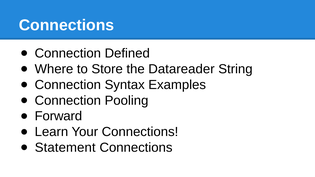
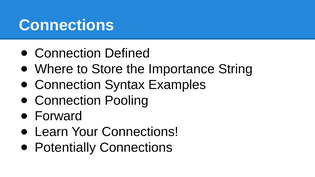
Datareader: Datareader -> Importance (181, 69)
Statement: Statement -> Potentially (65, 148)
